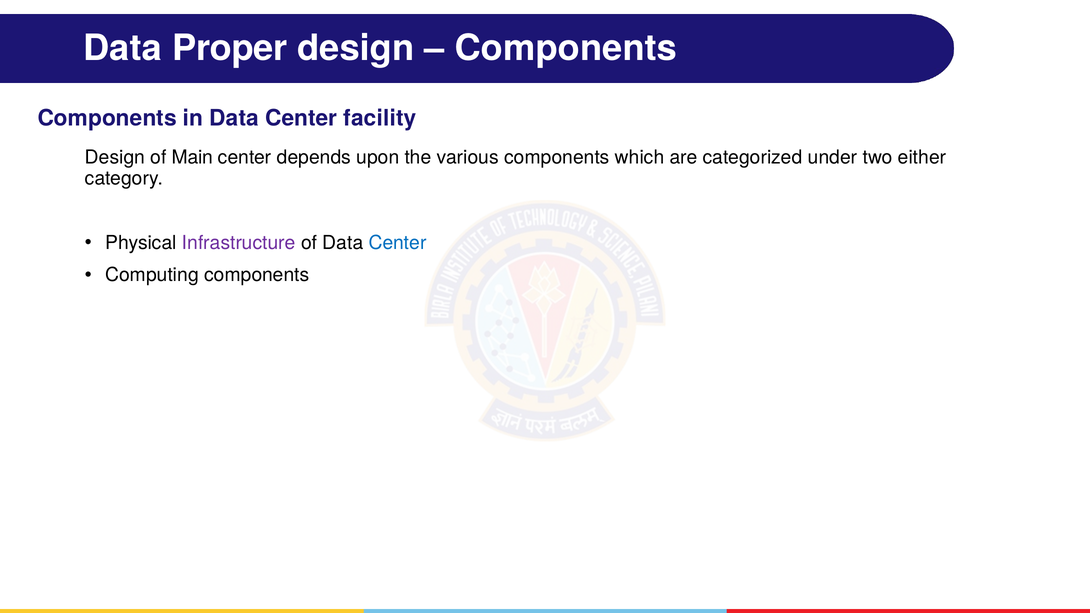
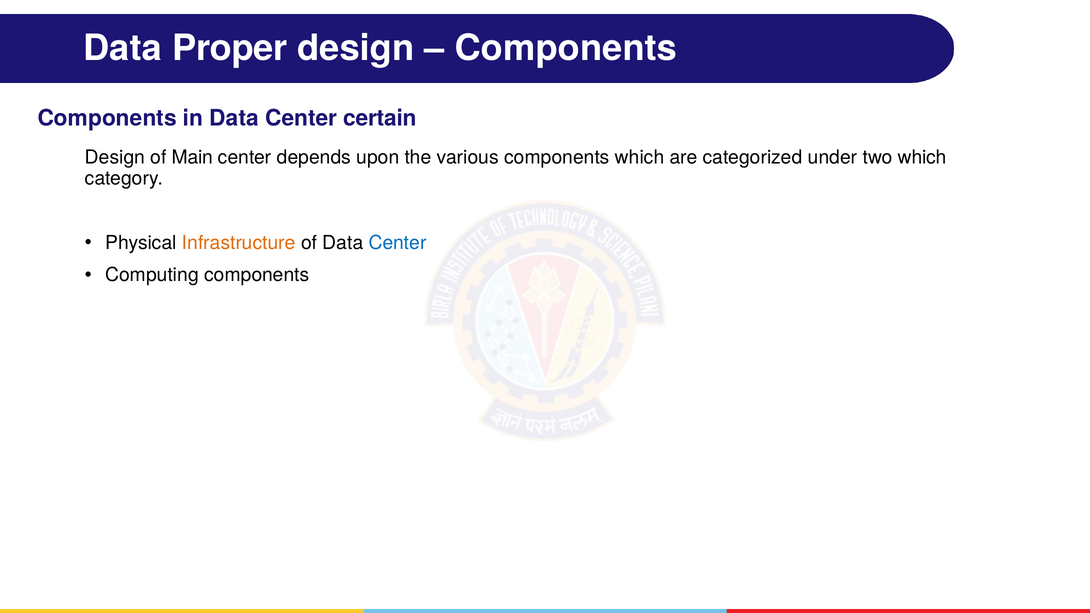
facility: facility -> certain (380, 118)
two either: either -> which (922, 157)
Infrastructure colour: purple -> orange (239, 243)
